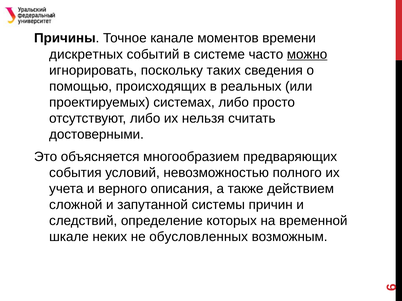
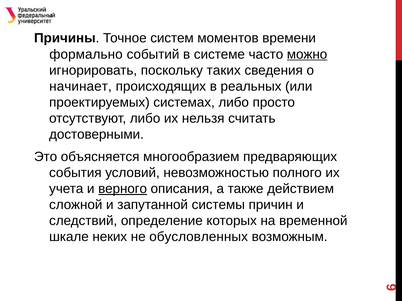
канале: канале -> систем (172, 38)
дискретных: дискретных -> формально (86, 54)
помощью: помощью -> начинает (81, 87)
верного underline: none -> present (123, 189)
